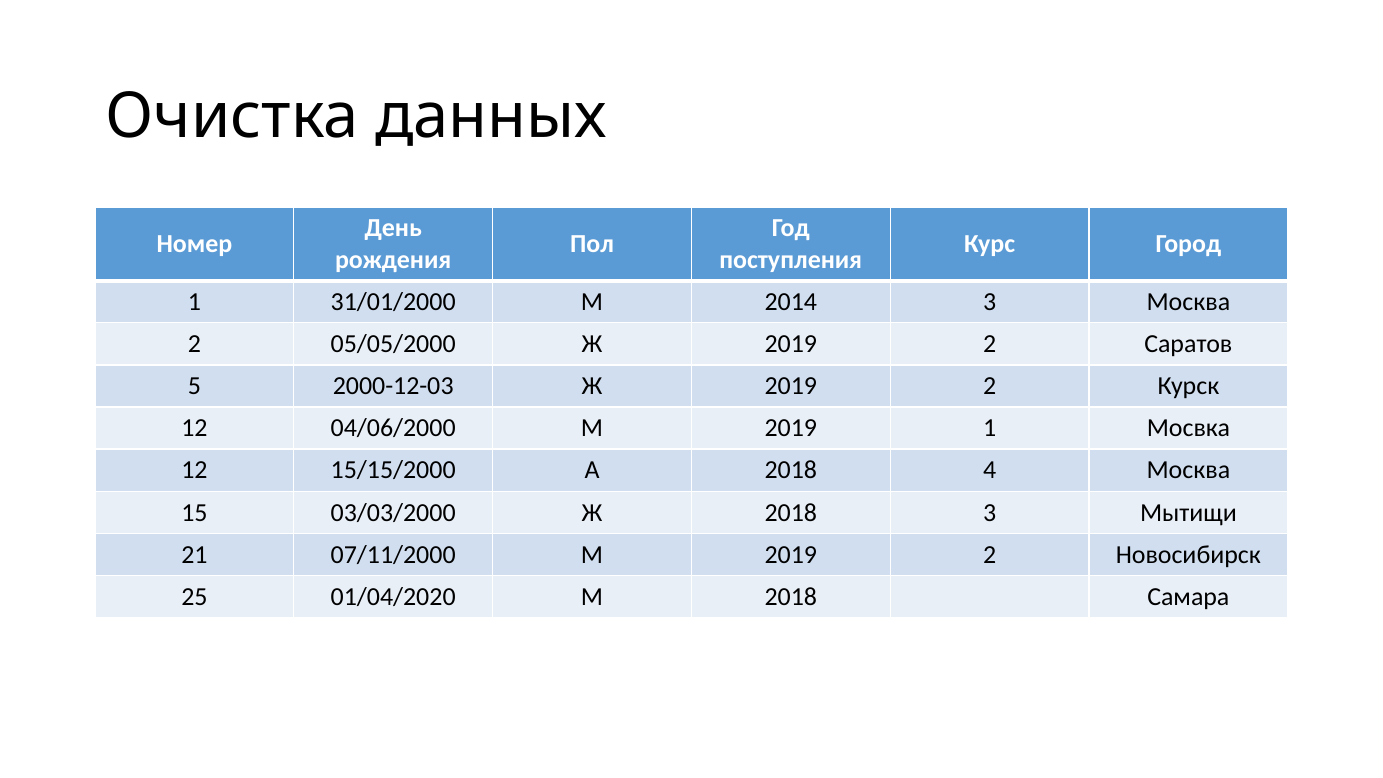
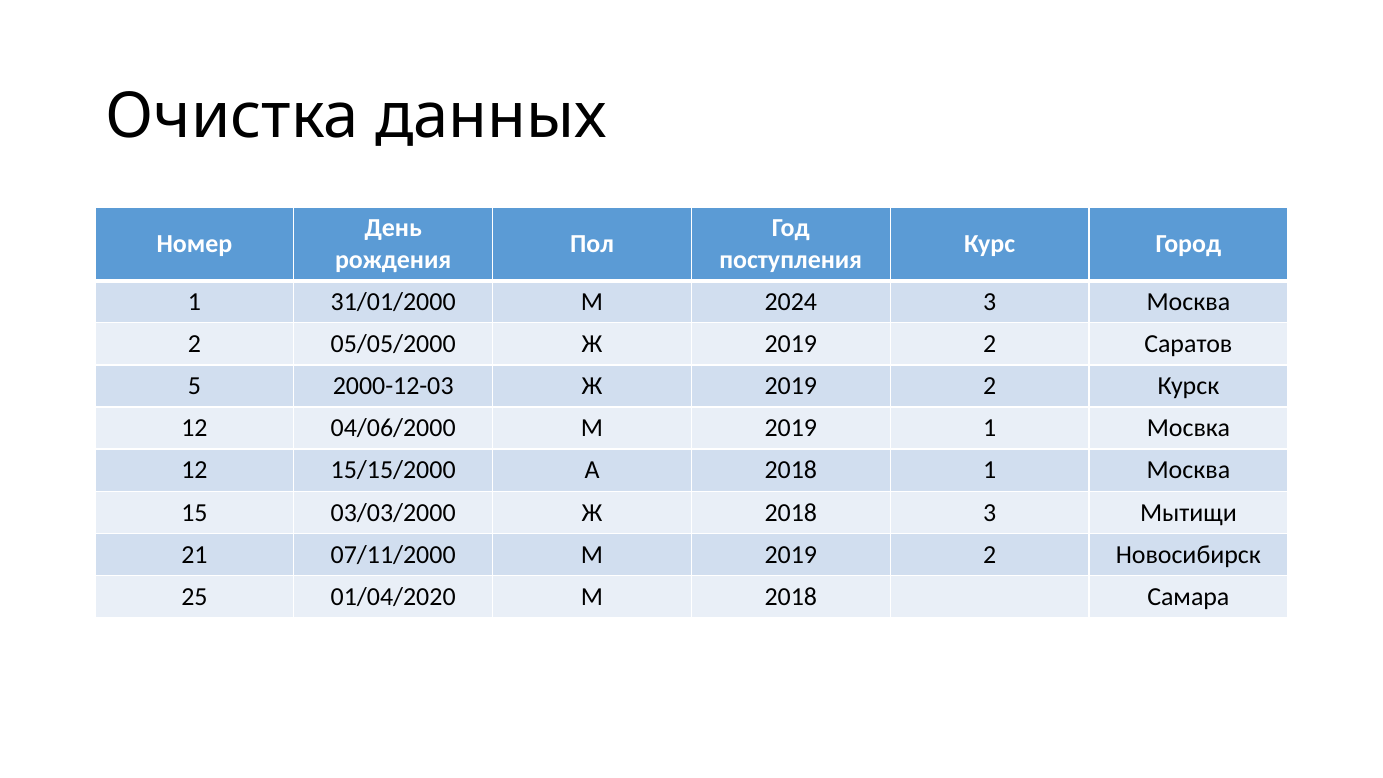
2014: 2014 -> 2024 (791, 302)
2018 4: 4 -> 1 (990, 470)
